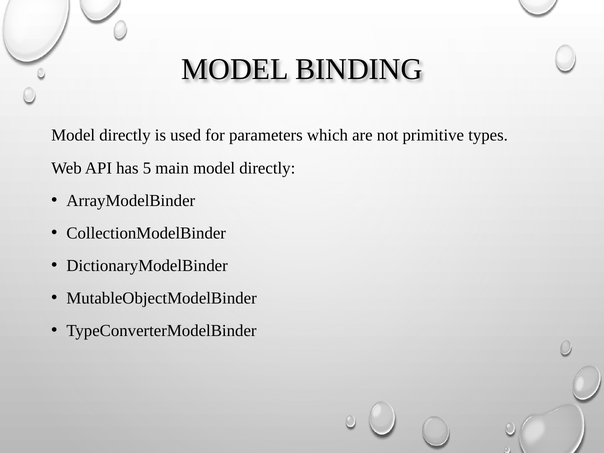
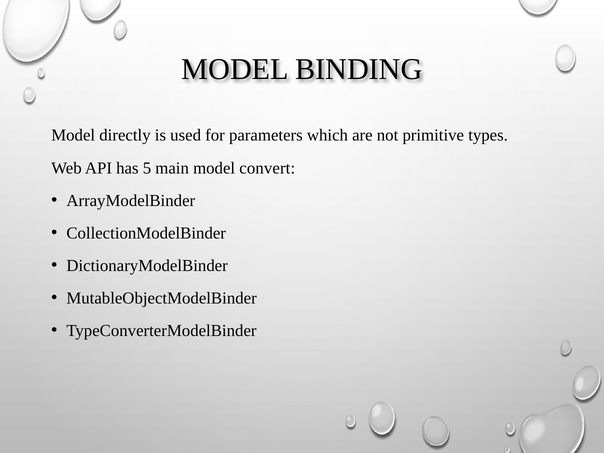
main model directly: directly -> convert (267, 168)
